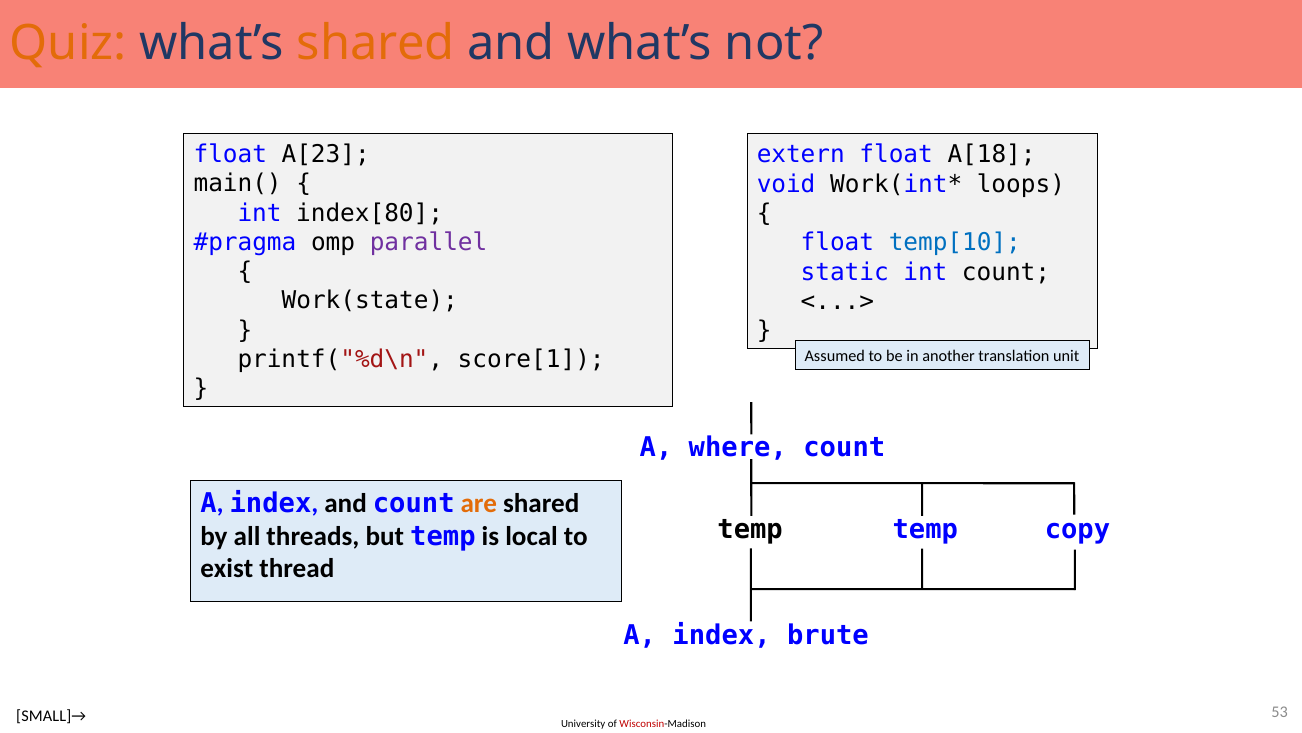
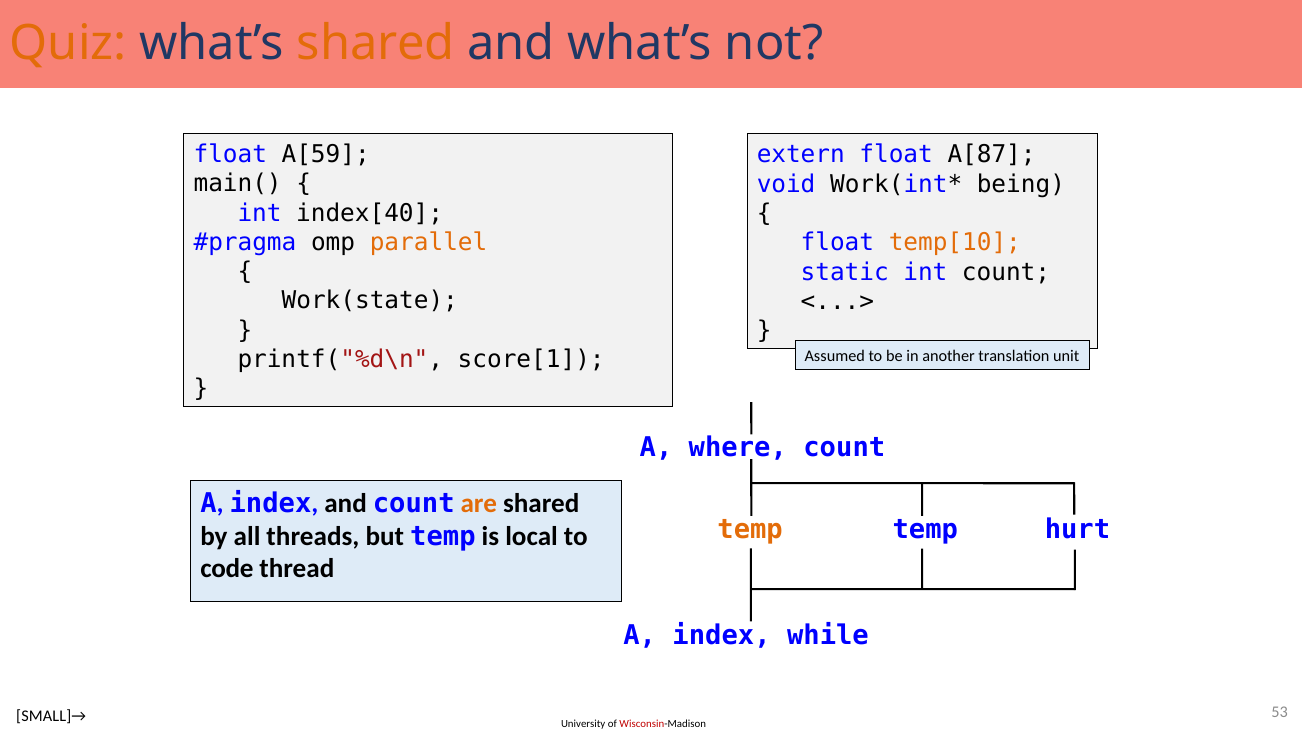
A[23: A[23 -> A[59 (326, 154)
A[18: A[18 -> A[87 (992, 155)
loops: loops -> being (1021, 184)
index[80: index[80 -> index[40 (370, 213)
parallel colour: purple -> orange (429, 242)
temp[10 colour: blue -> orange (955, 243)
temp colour: black -> orange (750, 529)
copy: copy -> hurt (1077, 529)
exist: exist -> code (227, 568)
brute: brute -> while (828, 634)
